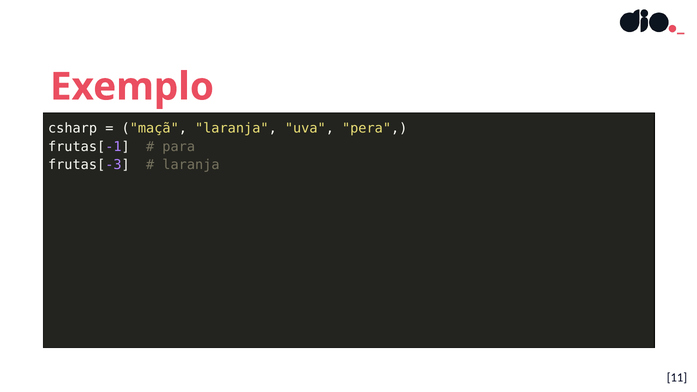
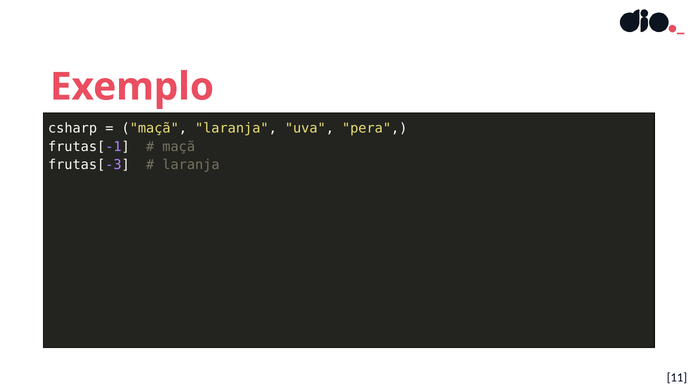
para: para -> maçã (179, 147)
